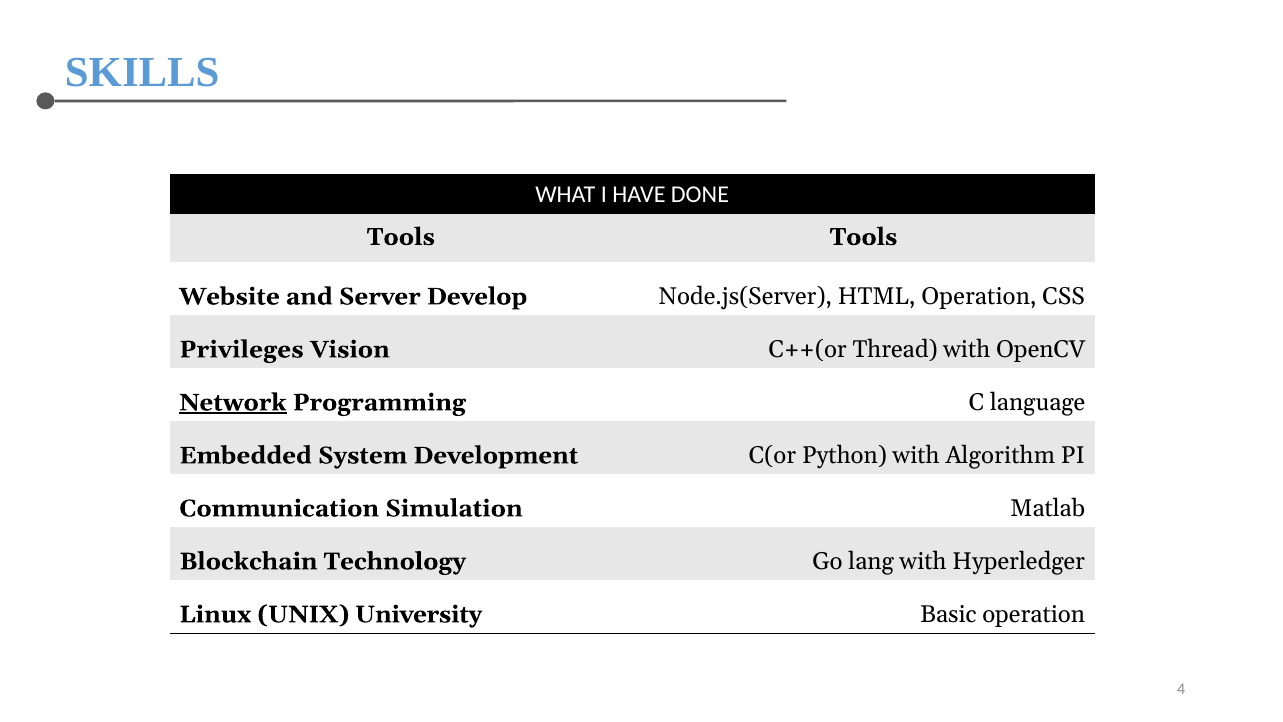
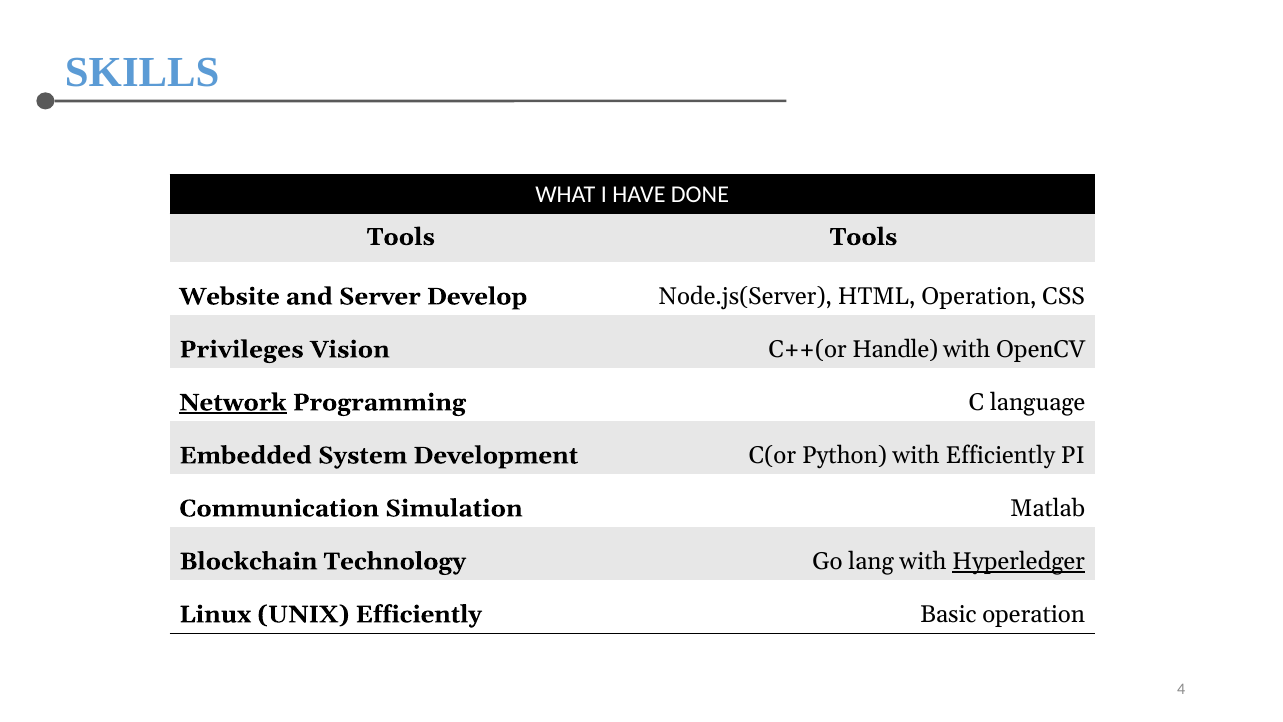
Thread: Thread -> Handle (895, 349)
with Algorithm: Algorithm -> Efficiently (1000, 455)
Hyperledger underline: none -> present (1019, 561)
UNIX University: University -> Efficiently (419, 614)
